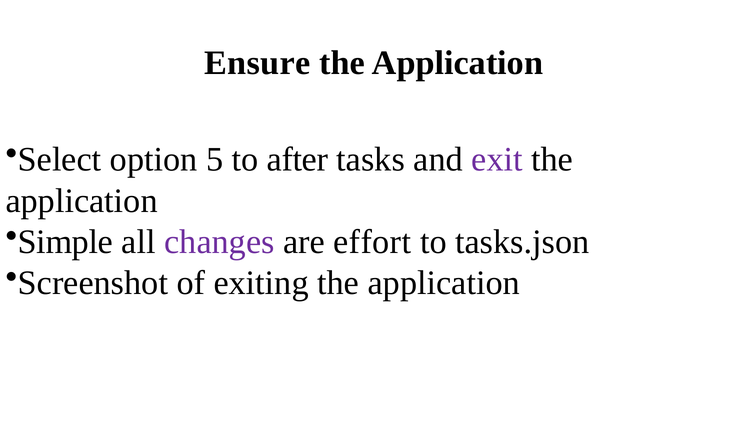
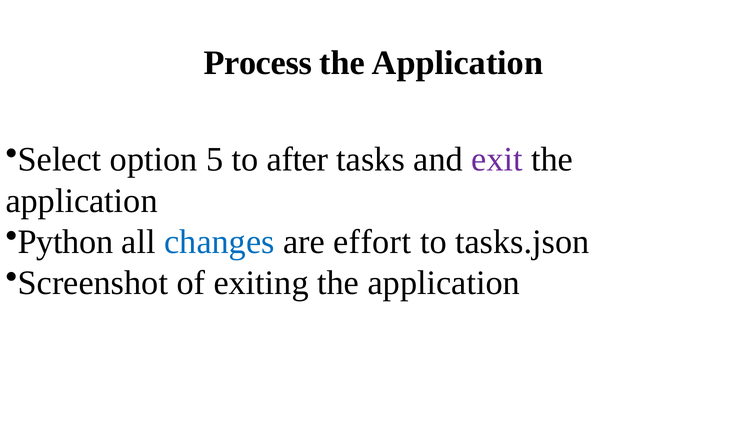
Ensure: Ensure -> Process (258, 63)
Simple: Simple -> Python (65, 242)
changes colour: purple -> blue (219, 242)
